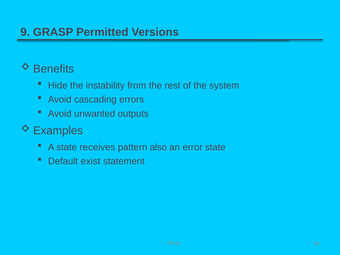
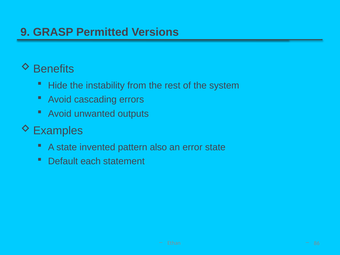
receives: receives -> invented (97, 147)
exist: exist -> each (91, 161)
